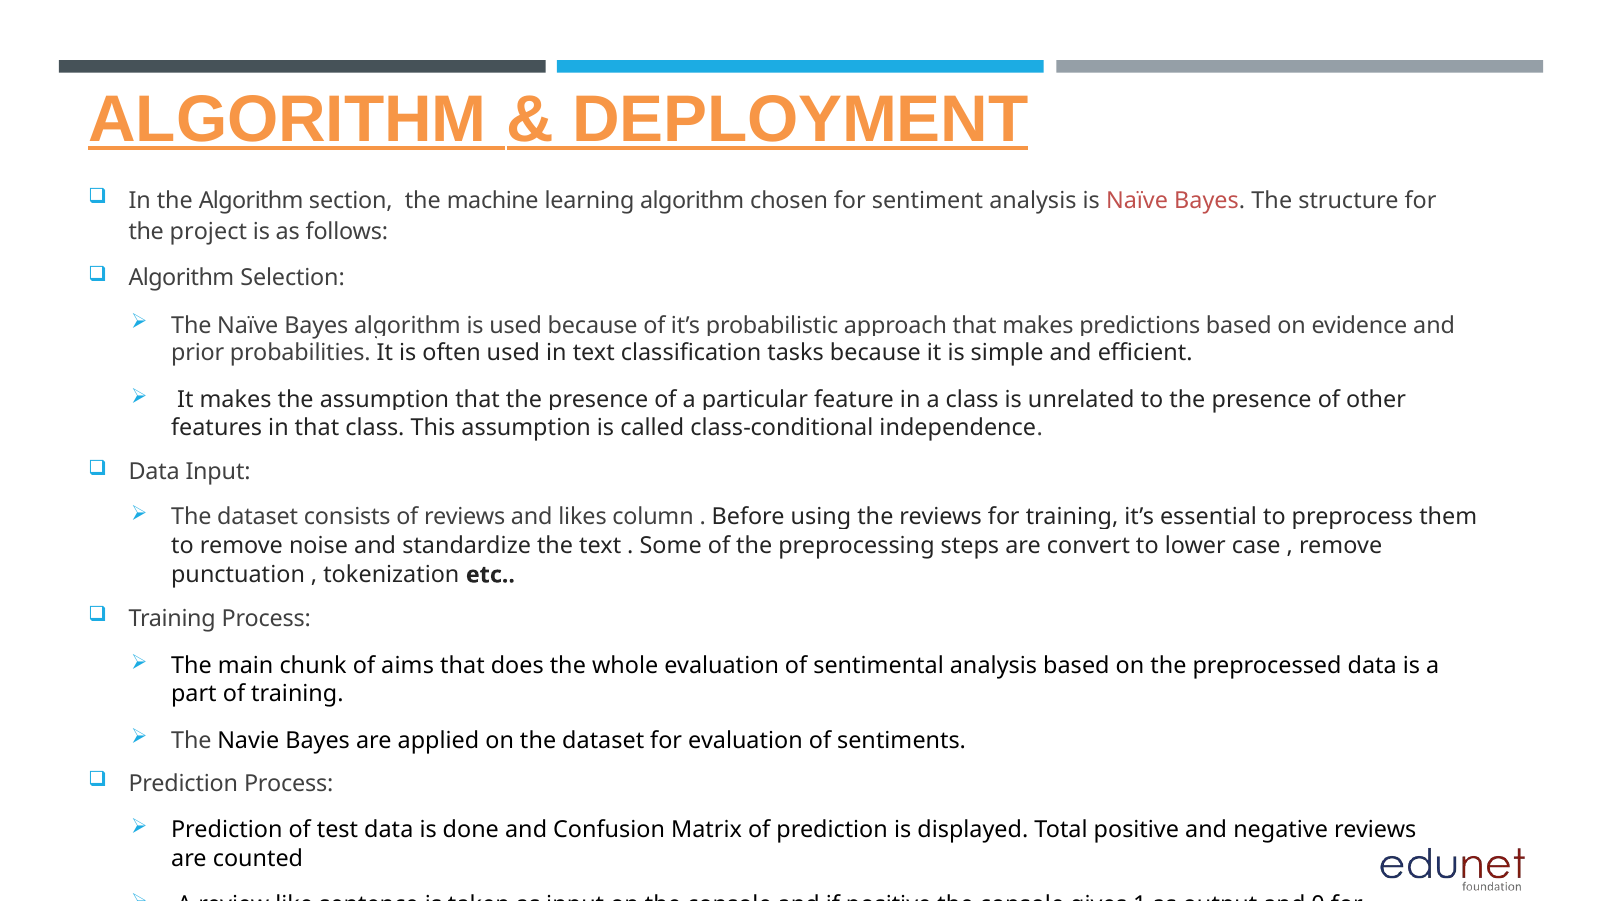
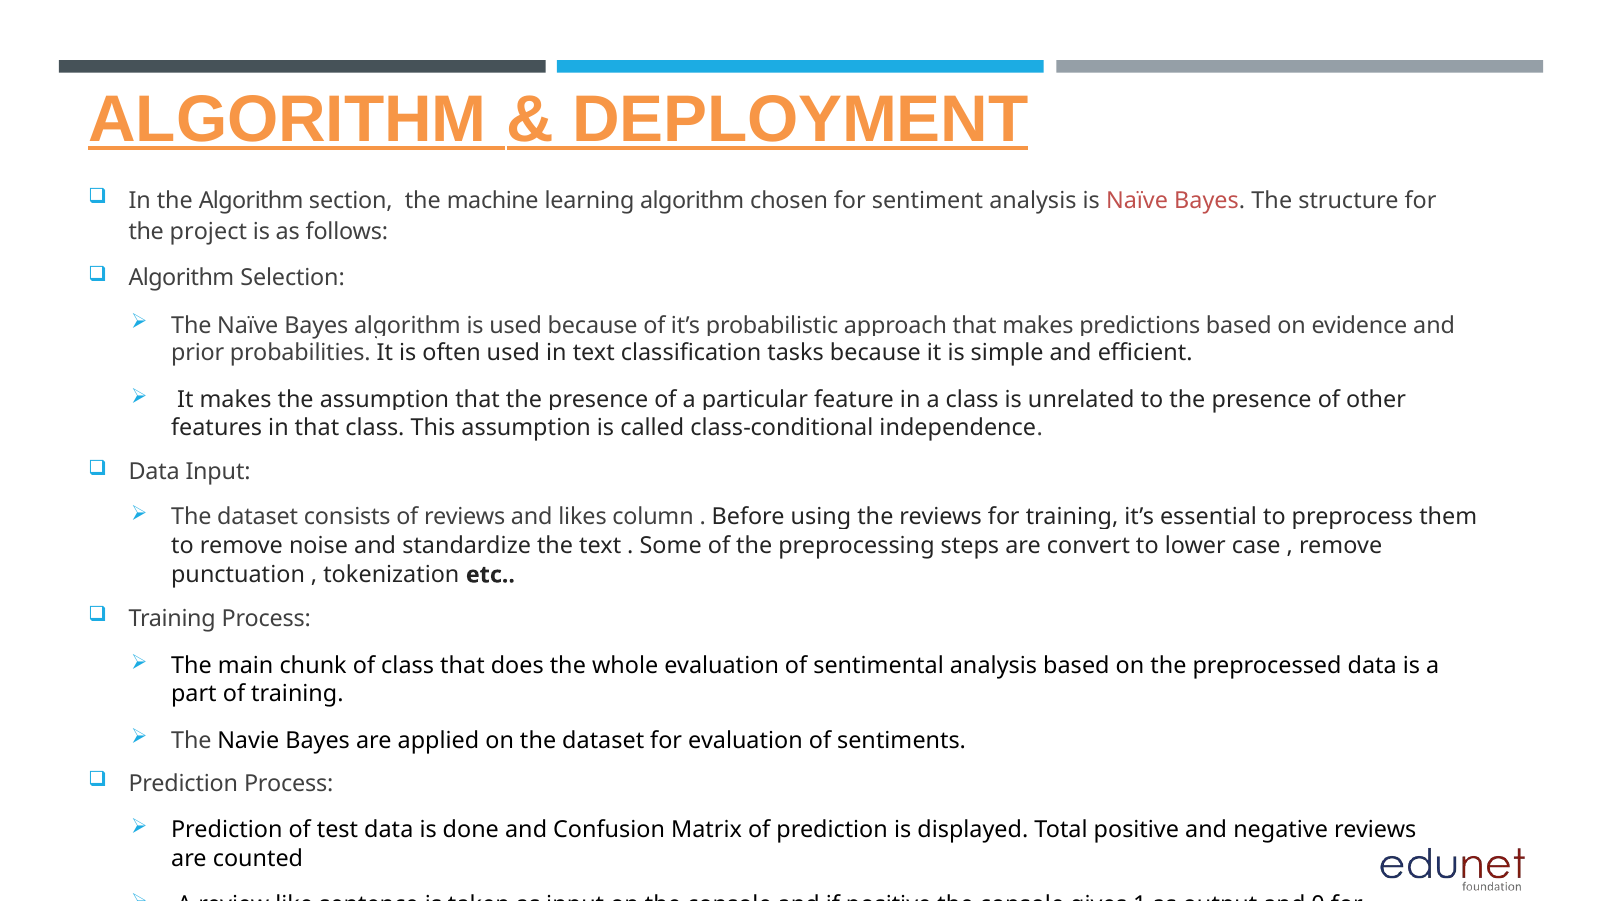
of aims: aims -> class (408, 666)
